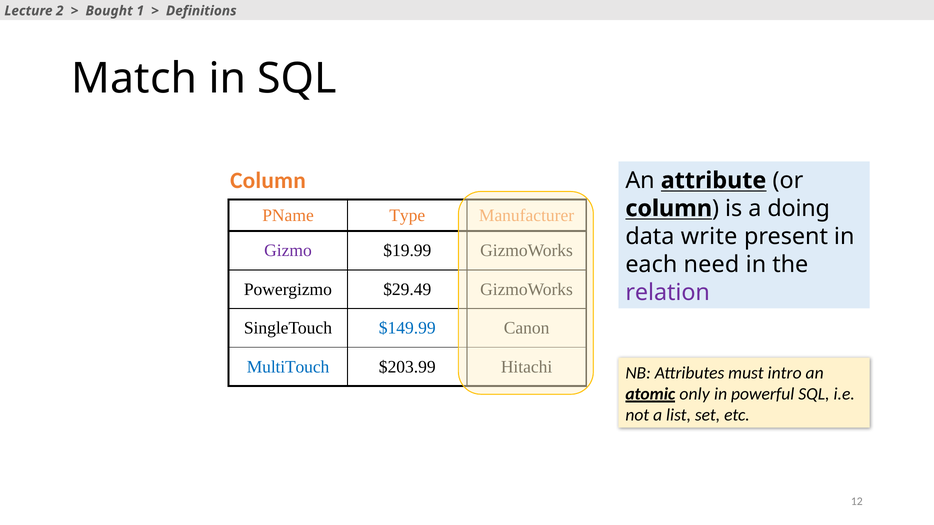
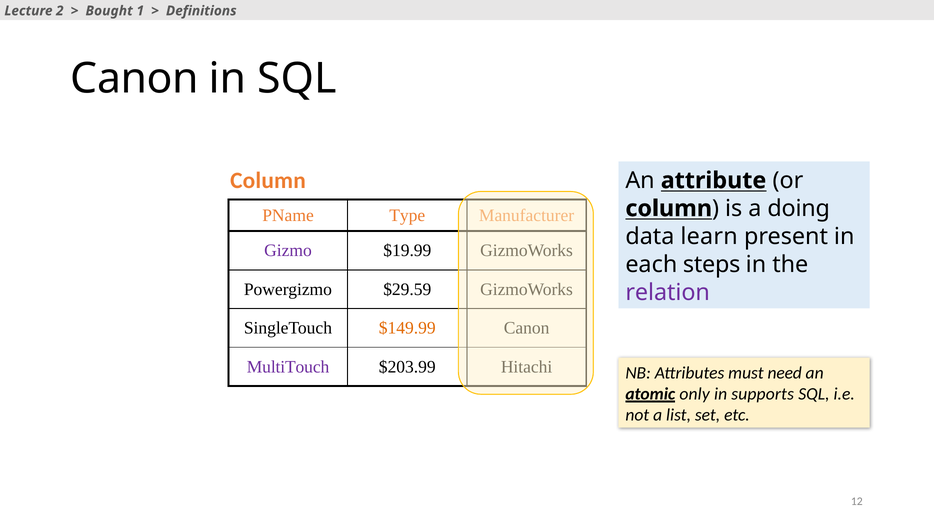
Match: Match -> Canon (135, 78)
write: write -> learn (709, 237)
need: need -> steps (712, 265)
$29.49: $29.49 -> $29.59 (407, 290)
$149.99 colour: blue -> orange (407, 328)
MultiTouch colour: blue -> purple (288, 367)
intro: intro -> need (785, 373)
powerful: powerful -> supports (763, 394)
